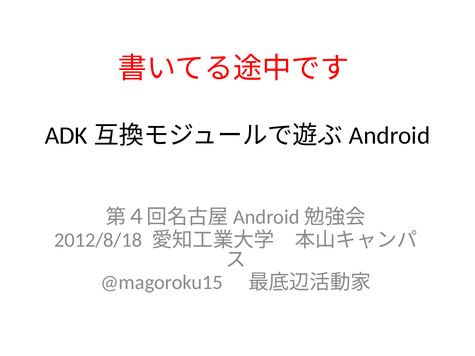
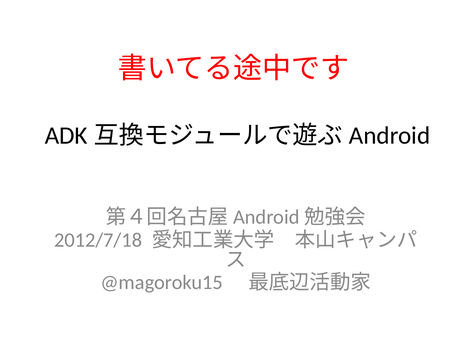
2012/8/18: 2012/8/18 -> 2012/7/18 (98, 240)
